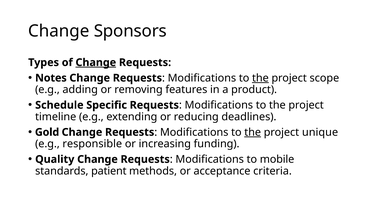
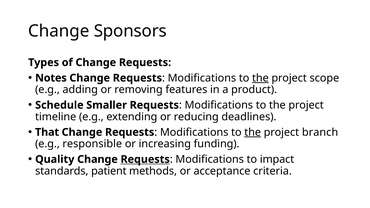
Change underline: present -> none (96, 63)
Specific: Specific -> Smaller (107, 105)
Gold: Gold -> That (47, 132)
unique: unique -> branch (320, 132)
Requests underline: none -> present (145, 159)
mobile: mobile -> impact (277, 159)
